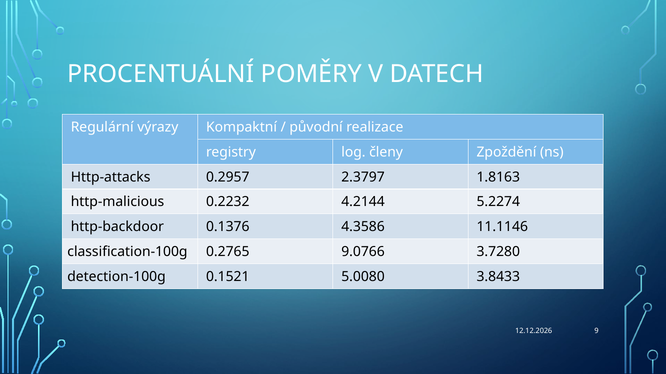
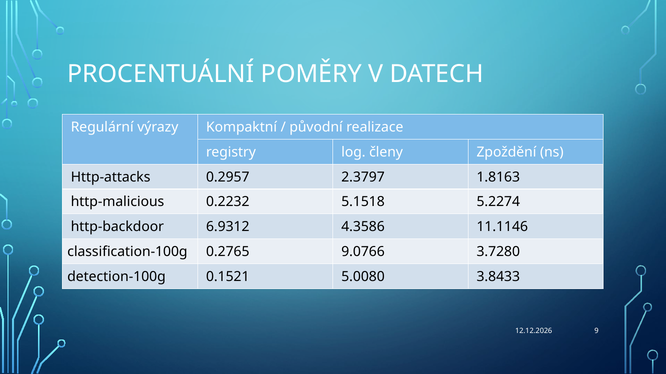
4.2144: 4.2144 -> 5.1518 (363, 202)
0.1376: 0.1376 -> 6.9312 (228, 227)
